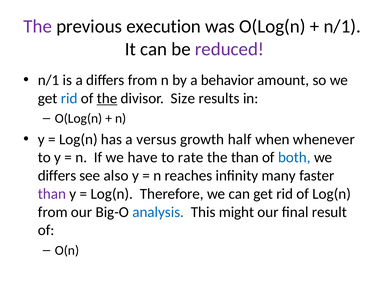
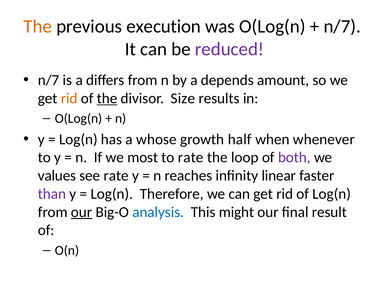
The colour: purple -> orange (38, 26)
n/1: n/1 -> n/7 (342, 26)
n/1: n/1 -> n/7 (49, 80)
behavior: behavior -> depends (227, 80)
rid colour: blue -> orange (69, 98)
versus: versus -> whose (156, 139)
have: have -> most (143, 157)
the than: than -> loop (245, 157)
both colour: blue -> purple (294, 157)
differs: differs -> values (57, 176)
see also: also -> rate (116, 176)
many: many -> linear (279, 176)
our underline: none -> present (82, 212)
